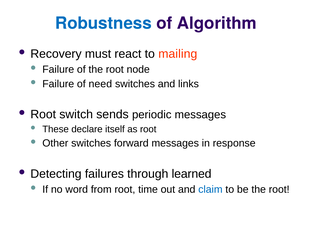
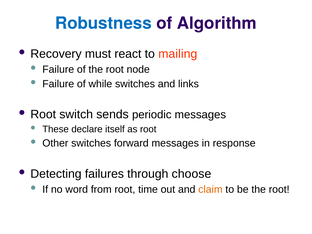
need: need -> while (100, 84)
learned: learned -> choose (191, 174)
claim colour: blue -> orange (210, 189)
